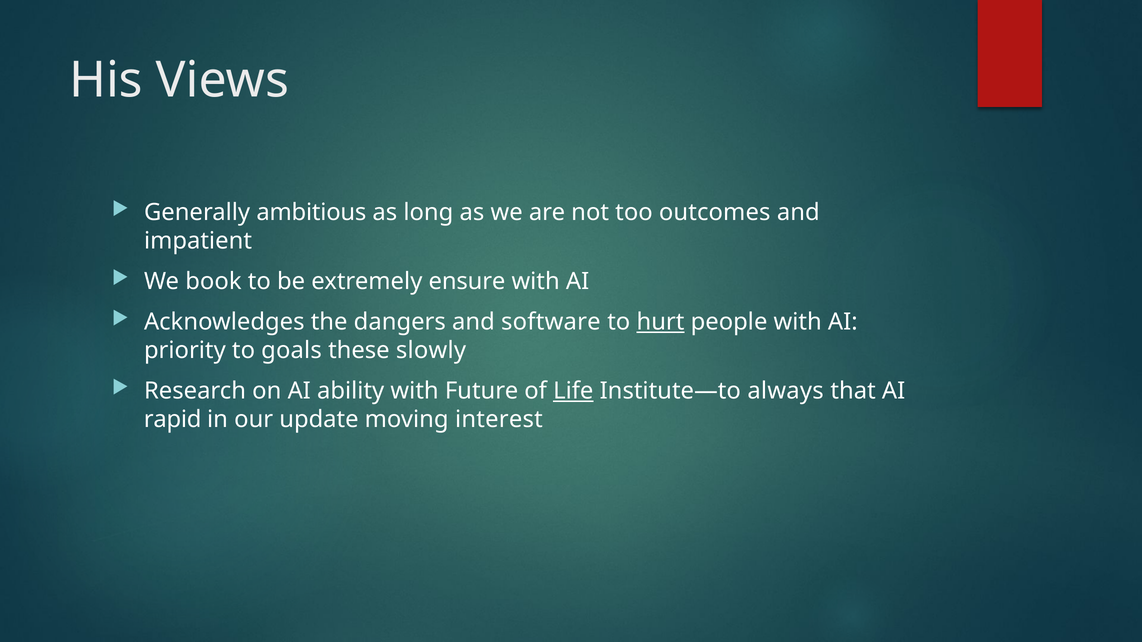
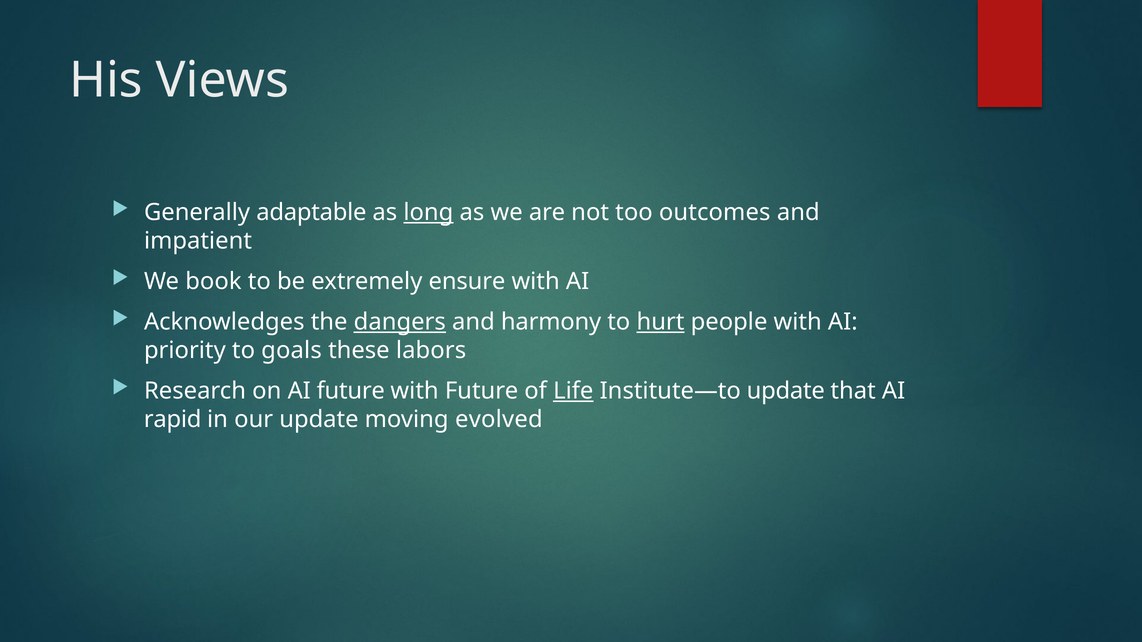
ambitious: ambitious -> adaptable (311, 213)
long underline: none -> present (428, 213)
dangers underline: none -> present (400, 322)
software: software -> harmony (551, 322)
slowly: slowly -> labors (431, 351)
AI ability: ability -> future (351, 391)
Institute—to always: always -> update (786, 391)
interest: interest -> evolved (499, 420)
